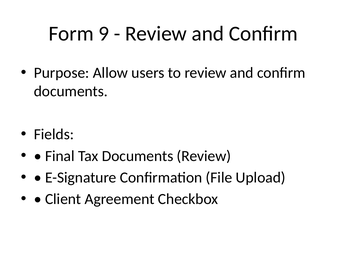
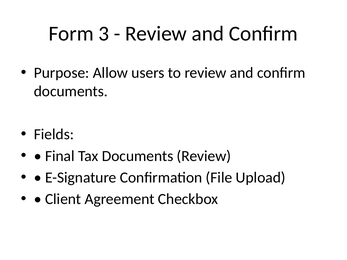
9: 9 -> 3 (104, 34)
